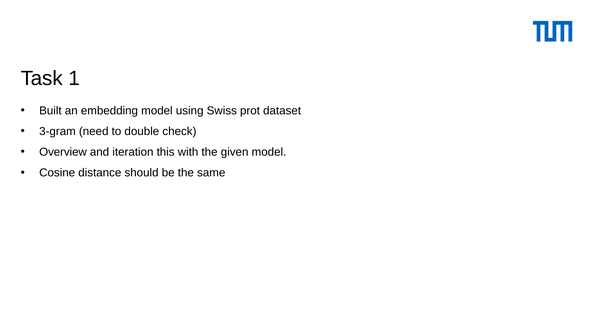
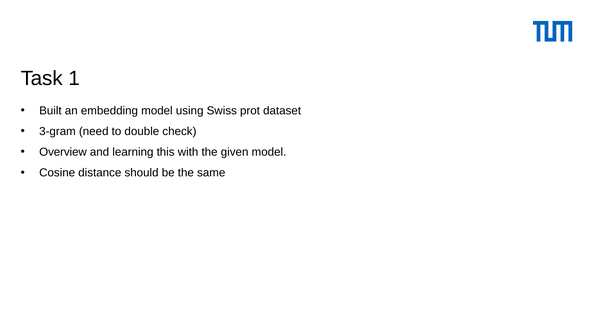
iteration: iteration -> learning (133, 152)
